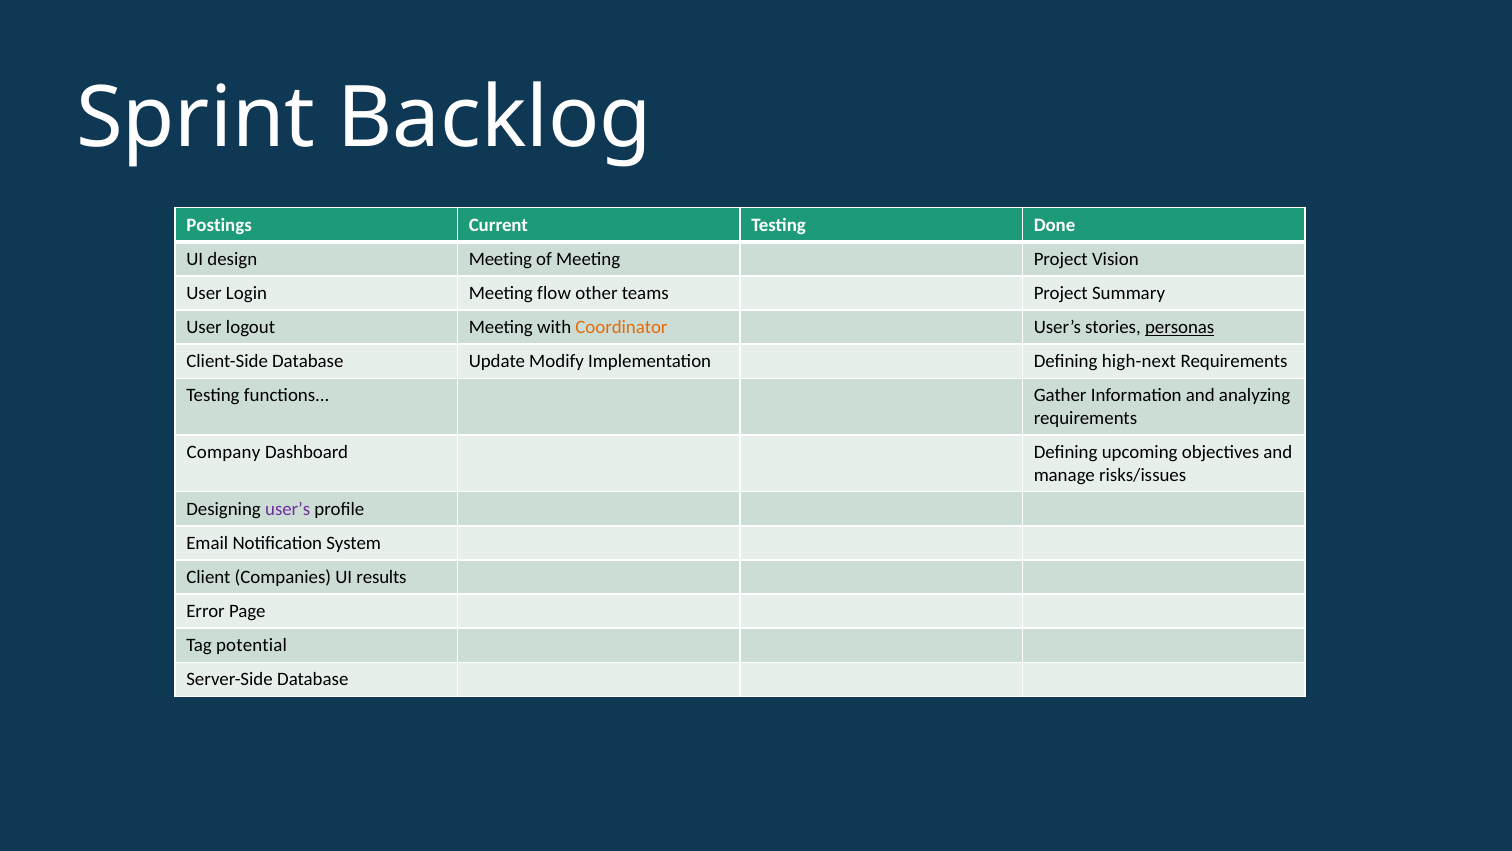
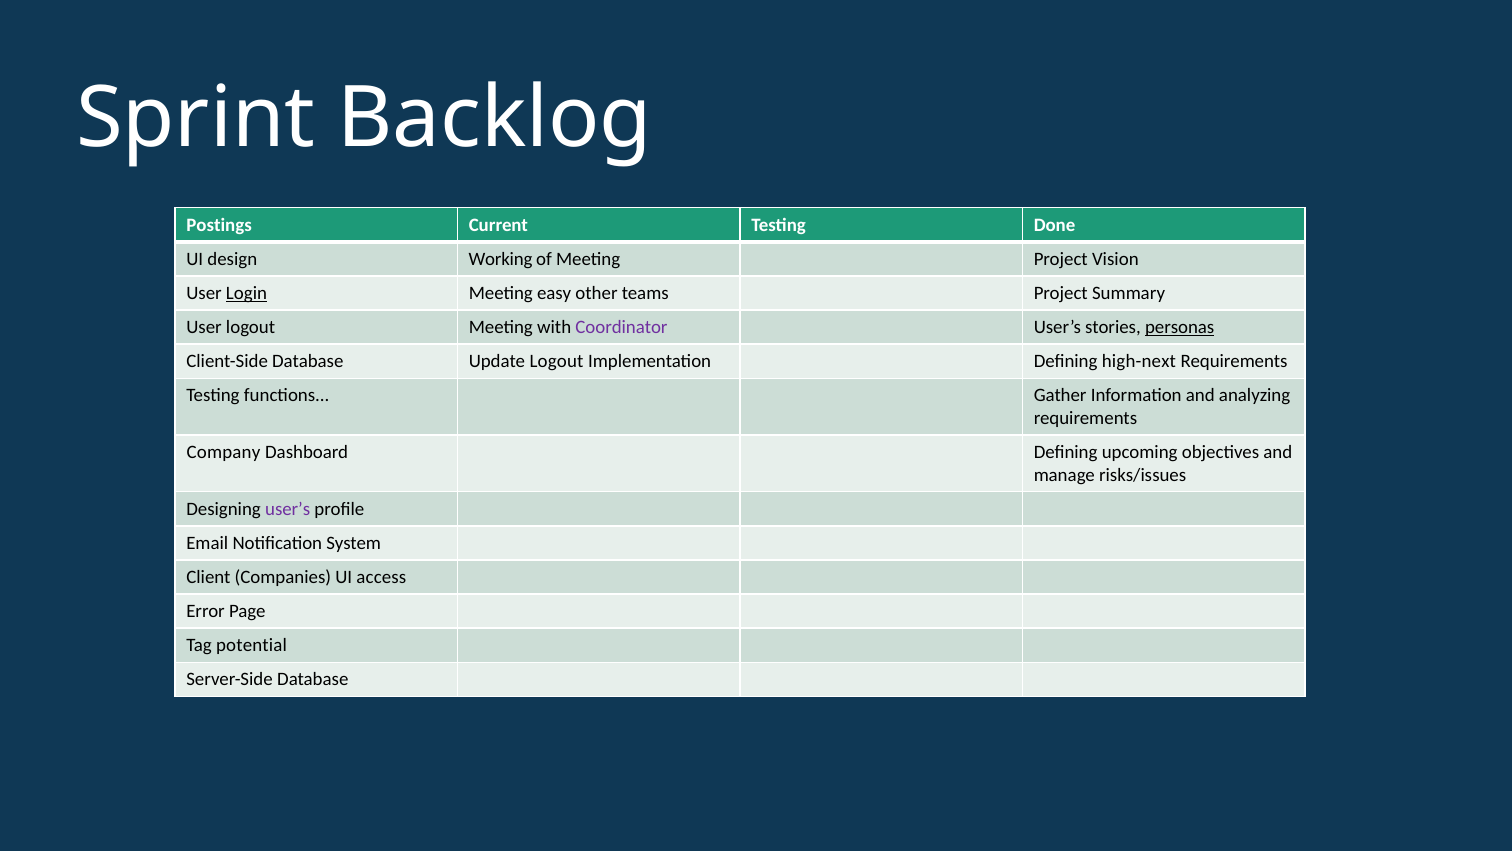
design Meeting: Meeting -> Working (500, 259)
Login underline: none -> present (246, 293)
flow: flow -> easy (554, 293)
Coordinator colour: orange -> purple (621, 327)
Update Modify: Modify -> Logout (556, 361)
results: results -> access (381, 577)
